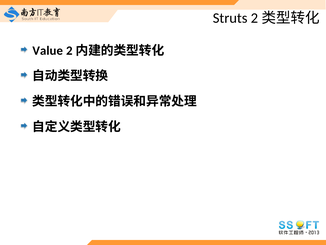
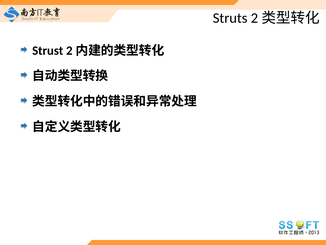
Value: Value -> Strust (48, 51)
